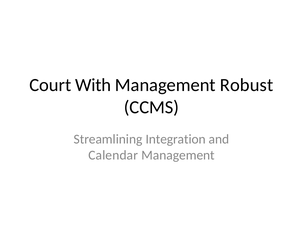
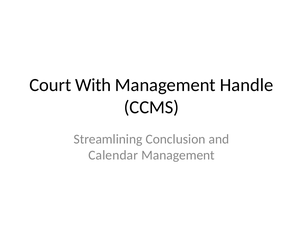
Robust: Robust -> Handle (247, 85)
Integration: Integration -> Conclusion (176, 139)
